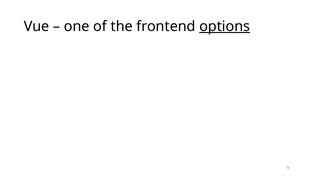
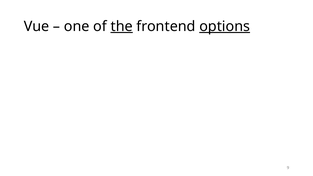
the underline: none -> present (122, 26)
